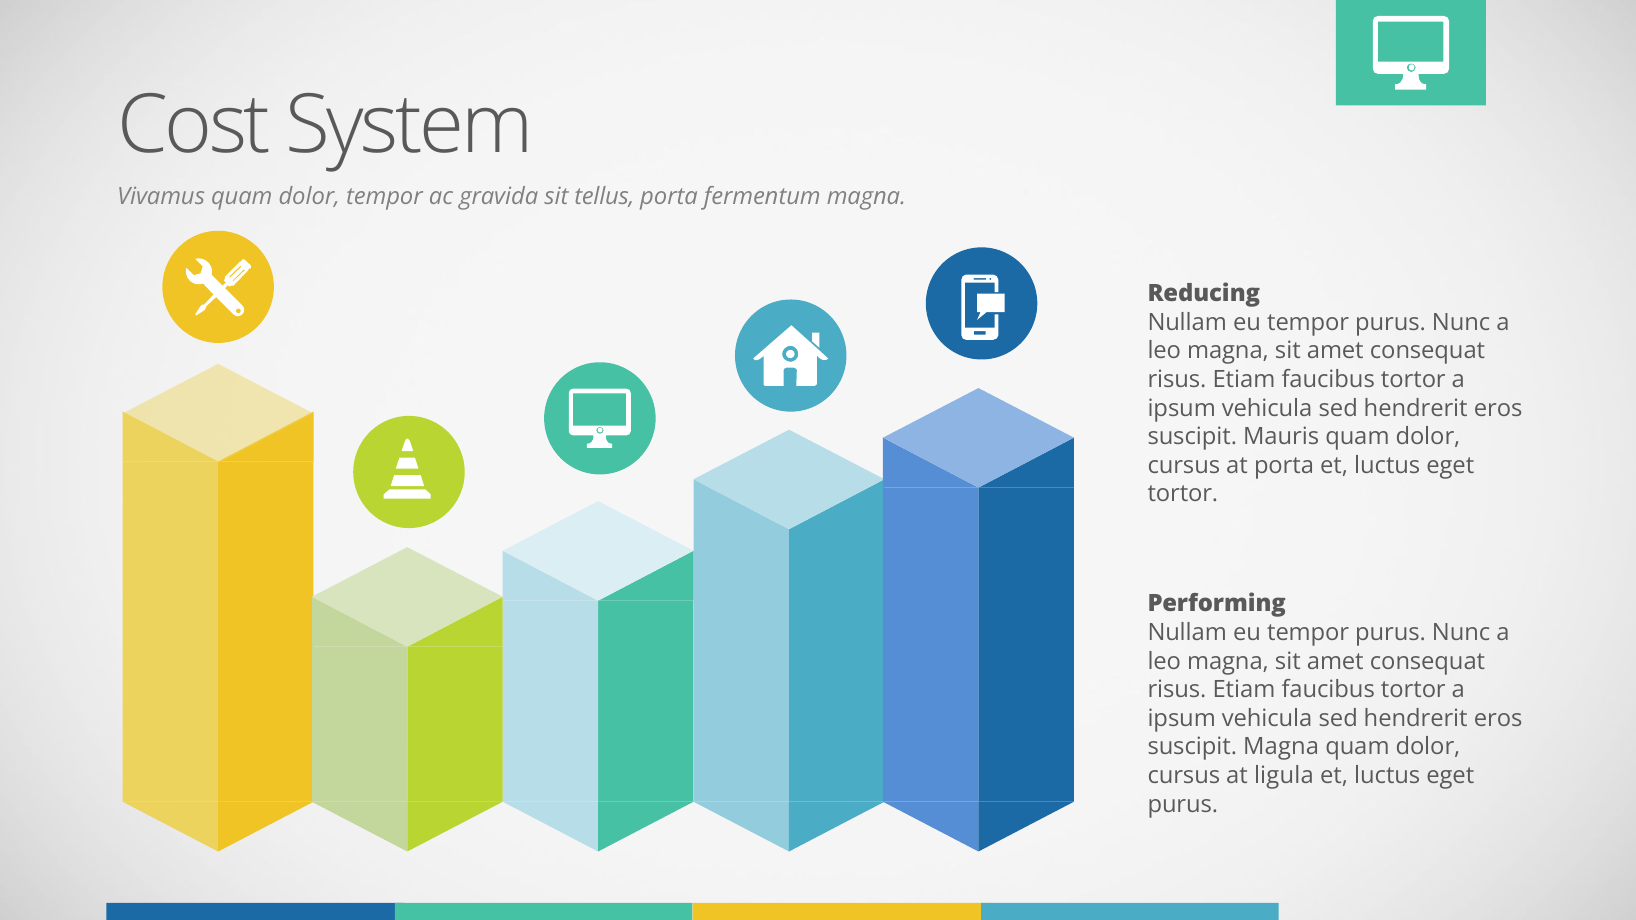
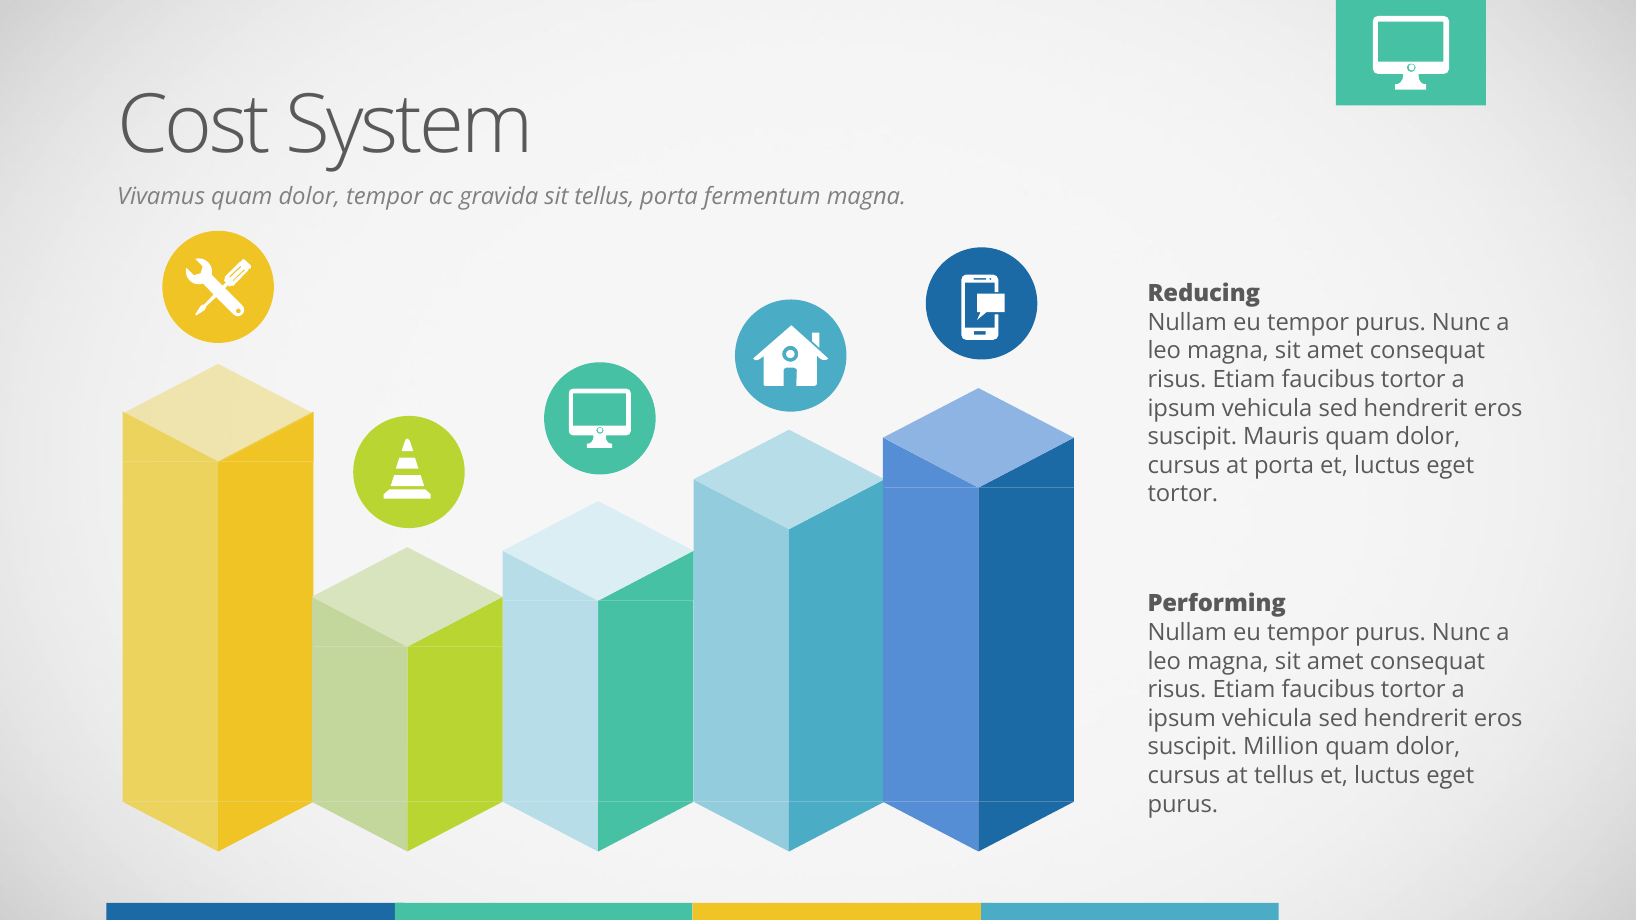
suscipit Magna: Magna -> Million (1281, 747)
at ligula: ligula -> tellus (1284, 776)
